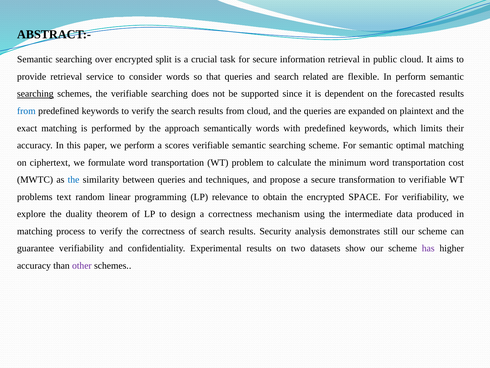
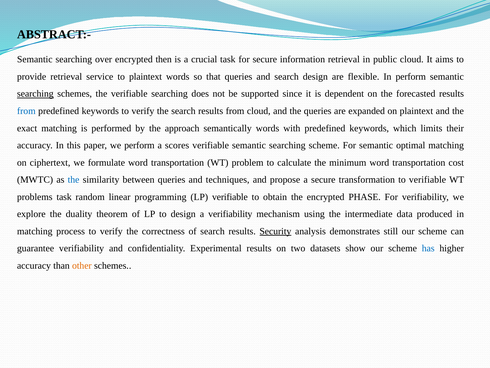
split: split -> then (164, 59)
to consider: consider -> plaintext (146, 77)
search related: related -> design (315, 77)
problems text: text -> task (64, 197)
LP relevance: relevance -> verifiable (230, 197)
SPACE: SPACE -> PHASE (365, 197)
a correctness: correctness -> verifiability (230, 214)
Security underline: none -> present (275, 231)
has colour: purple -> blue (428, 248)
other colour: purple -> orange (82, 265)
